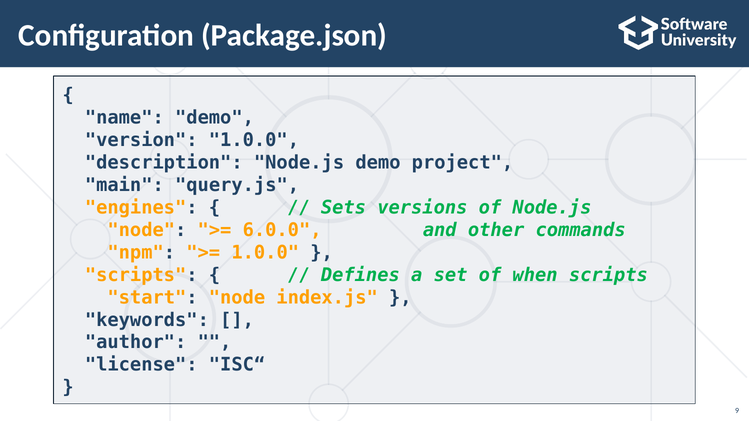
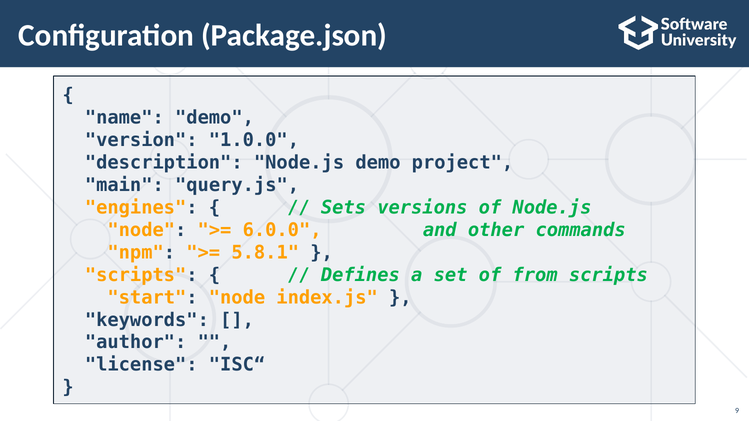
1.0.0: 1.0.0 -> 5.8.1 (265, 253)
when: when -> from (535, 275)
